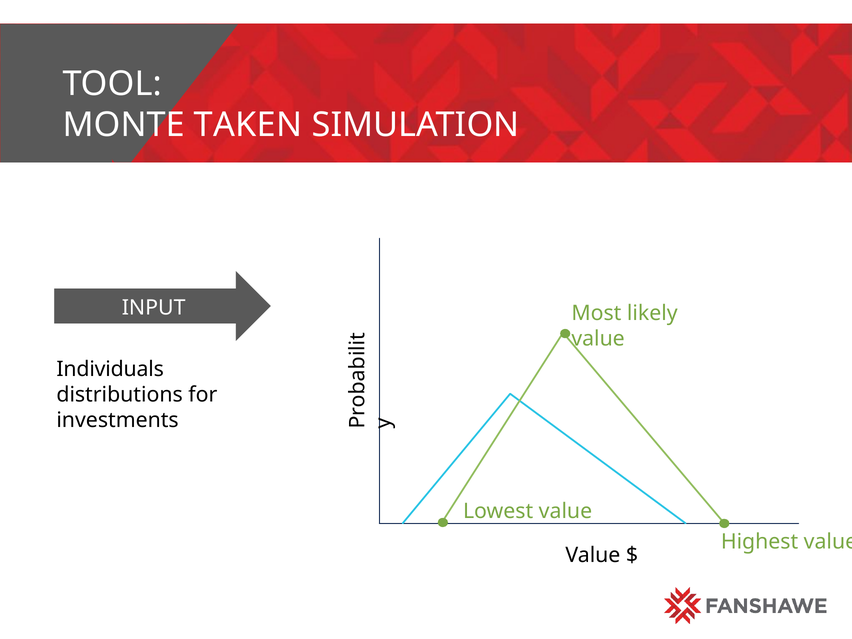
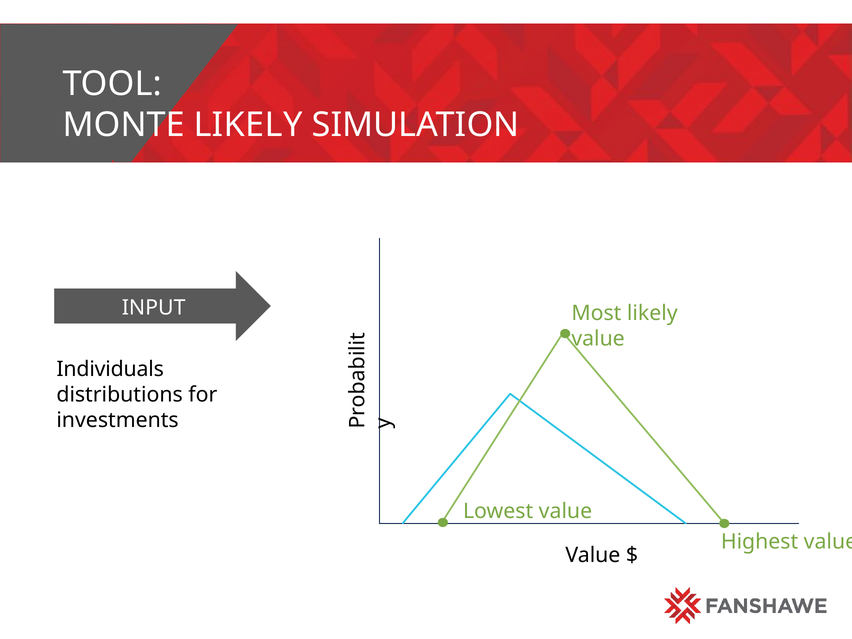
MONTE TAKEN: TAKEN -> LIKELY (248, 125)
